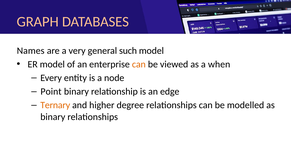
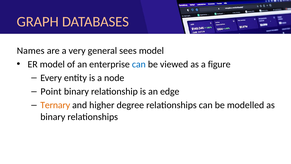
such: such -> sees (128, 51)
can colour: orange -> blue (139, 64)
when: when -> figure (219, 64)
